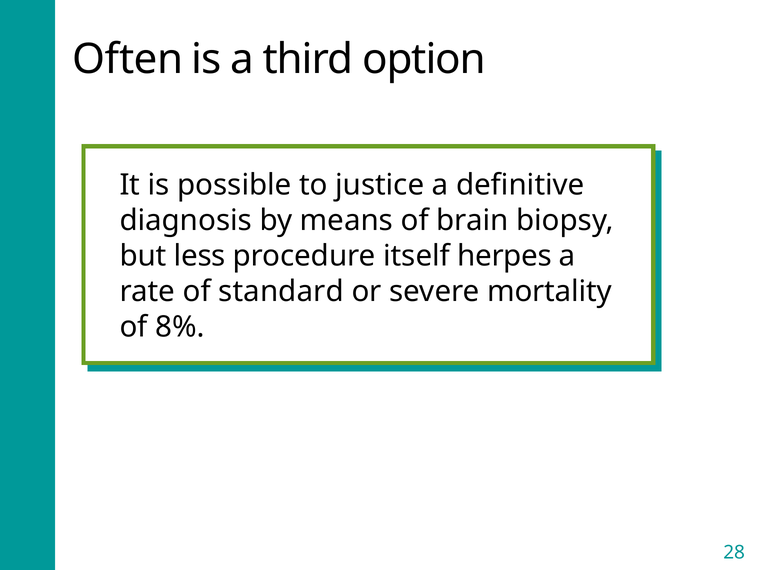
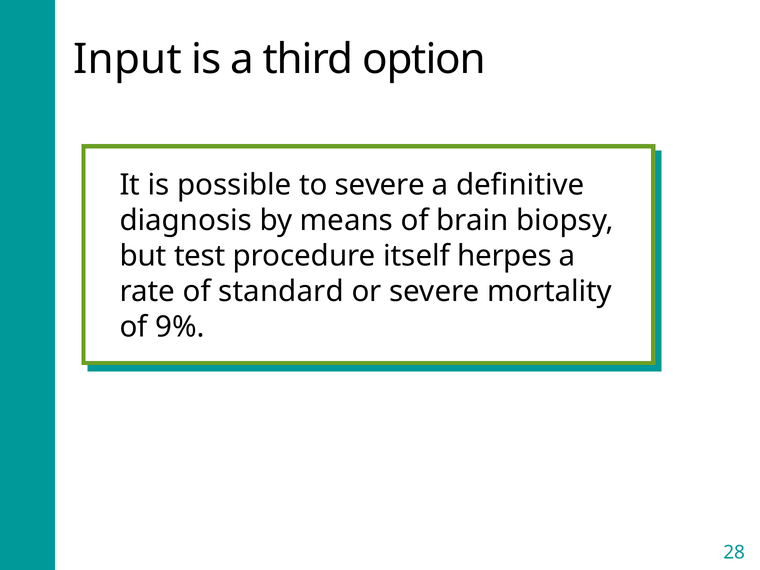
Often: Often -> Input (128, 59)
to justice: justice -> severe (380, 185)
less: less -> test (200, 256)
8%: 8% -> 9% (180, 327)
